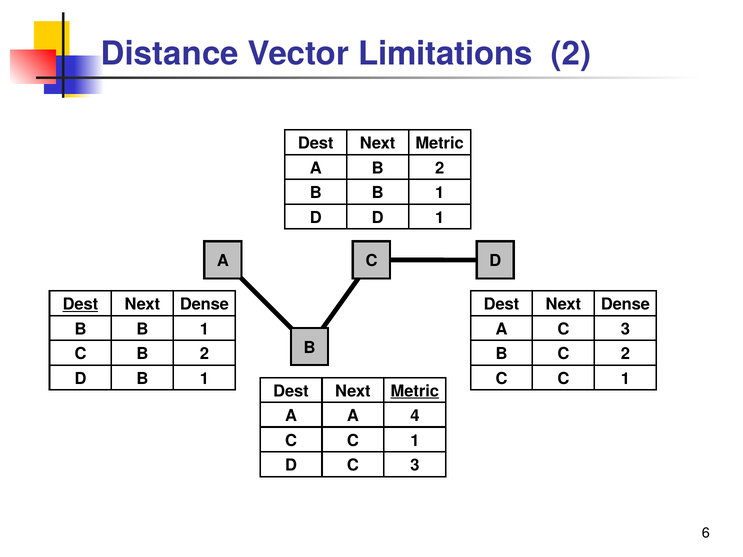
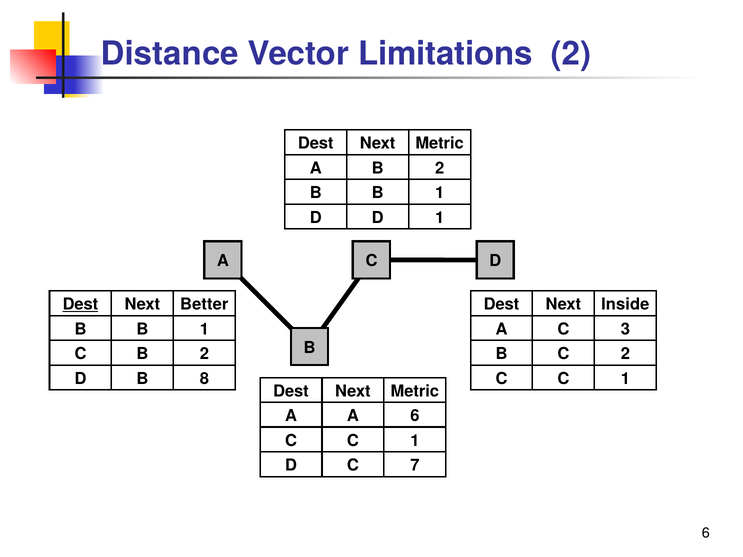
Dense: Dense -> Better (204, 305)
Dense: Dense -> Inside (625, 305)
D B 1: 1 -> 8 (204, 379)
Metric underline: present -> none (415, 391)
A 4: 4 -> 6 (415, 416)
D C 3: 3 -> 7 (415, 466)
